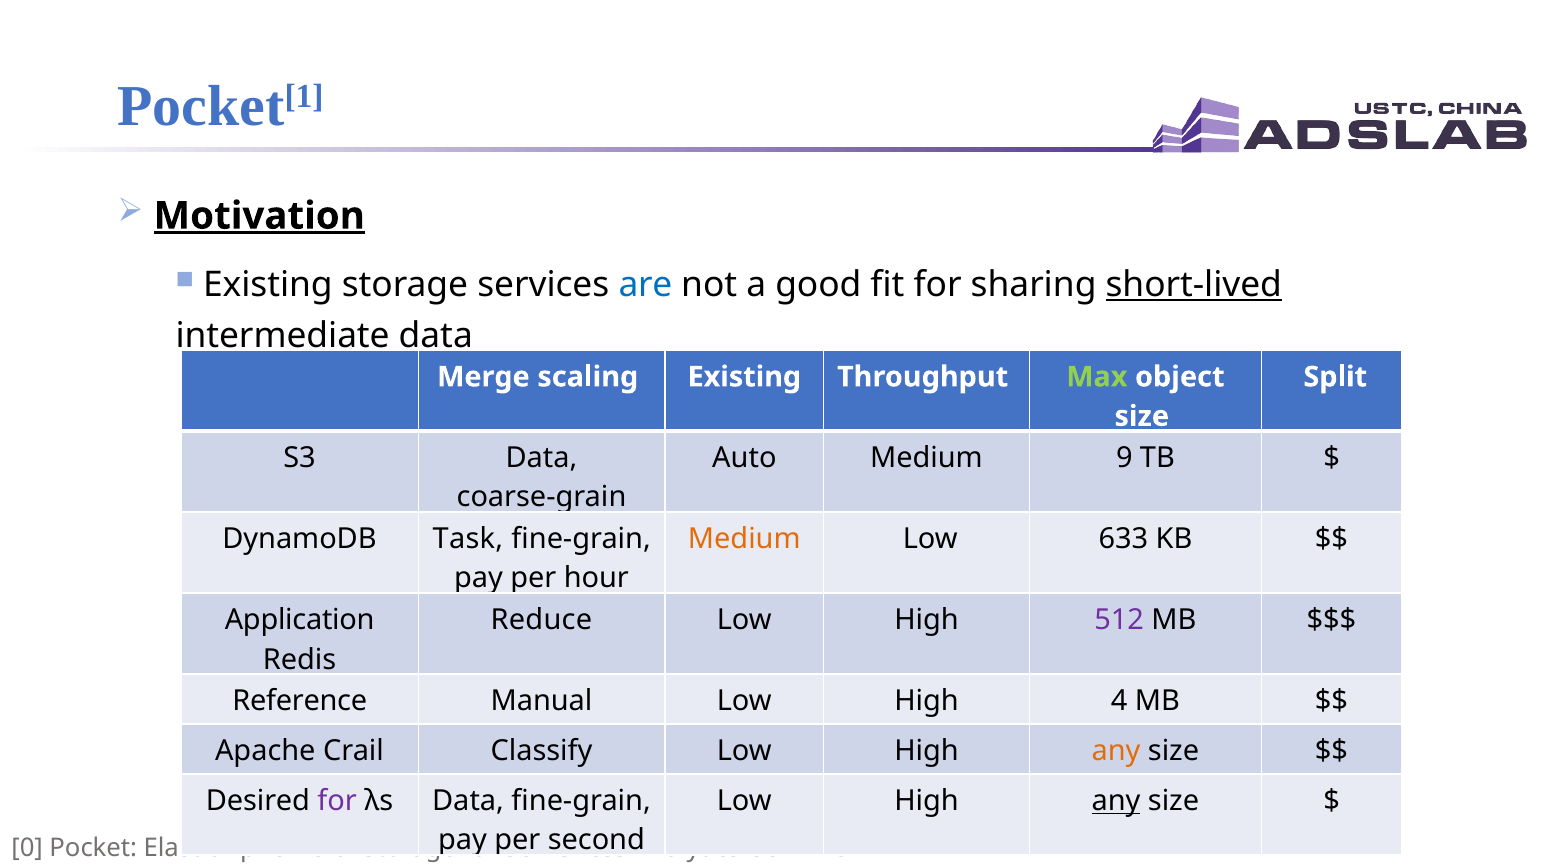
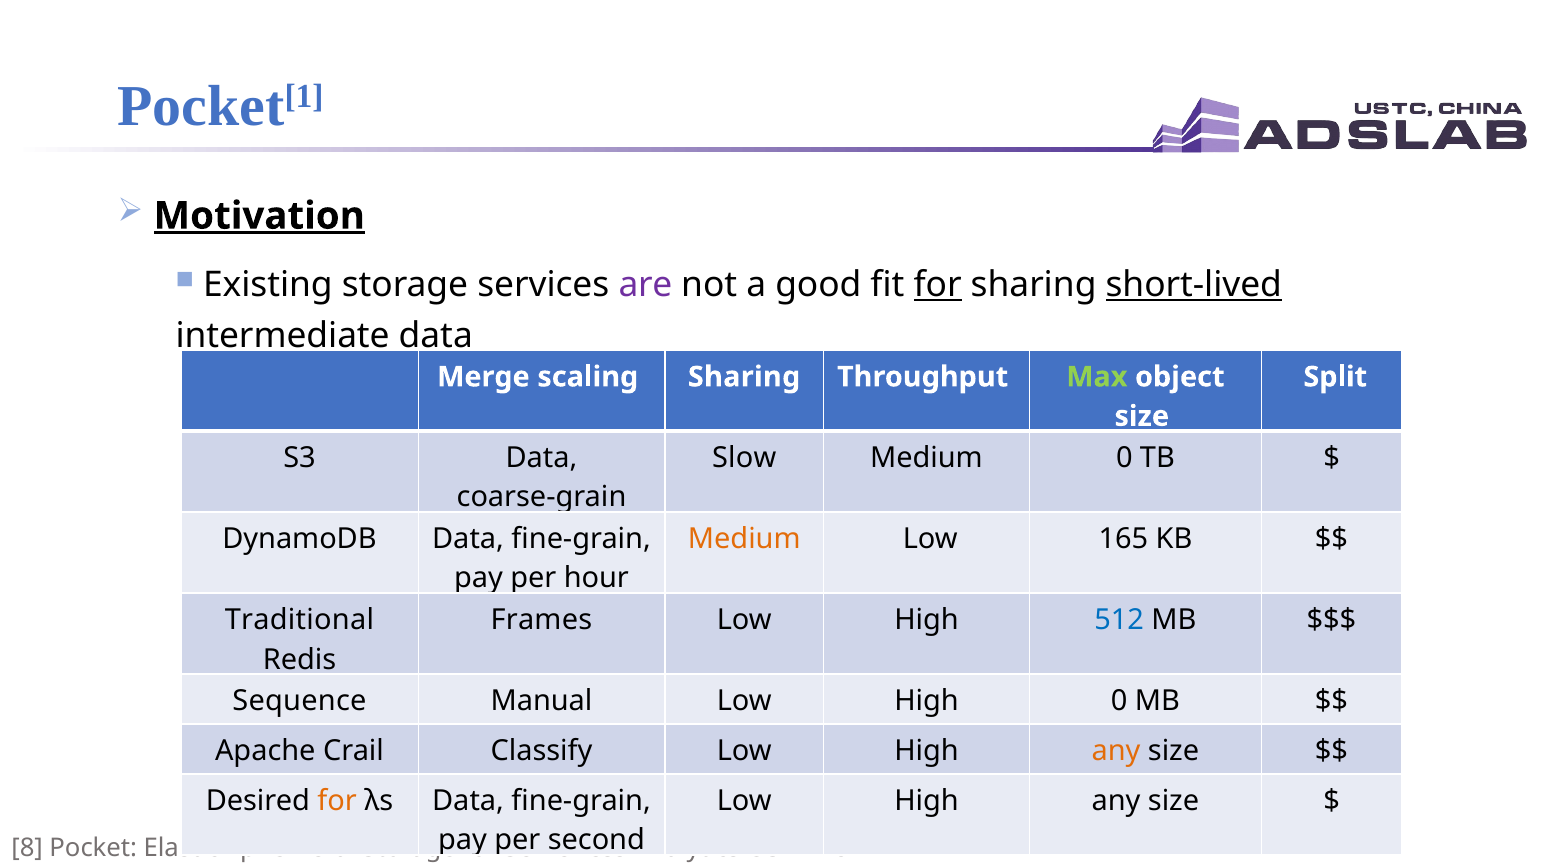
are colour: blue -> purple (645, 285)
for underline: none -> present (938, 285)
scaling Existing: Existing -> Sharing (744, 377)
Auto: Auto -> Slow (744, 458)
Medium 9: 9 -> 0 (1124, 458)
DynamoDB Task: Task -> Data (468, 539)
633: 633 -> 165 (1123, 539)
Application: Application -> Traditional (299, 620)
Reduce: Reduce -> Frames (541, 620)
512 colour: purple -> blue (1119, 620)
Reference: Reference -> Sequence (299, 701)
High 4: 4 -> 0 (1119, 701)
for colour: purple -> orange (337, 801)
any underline: present -> none (1116, 801)
0: 0 -> 8 (27, 848)
